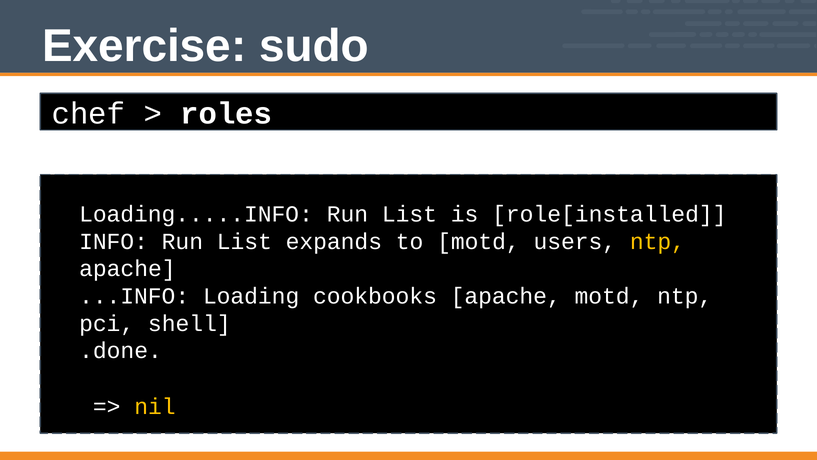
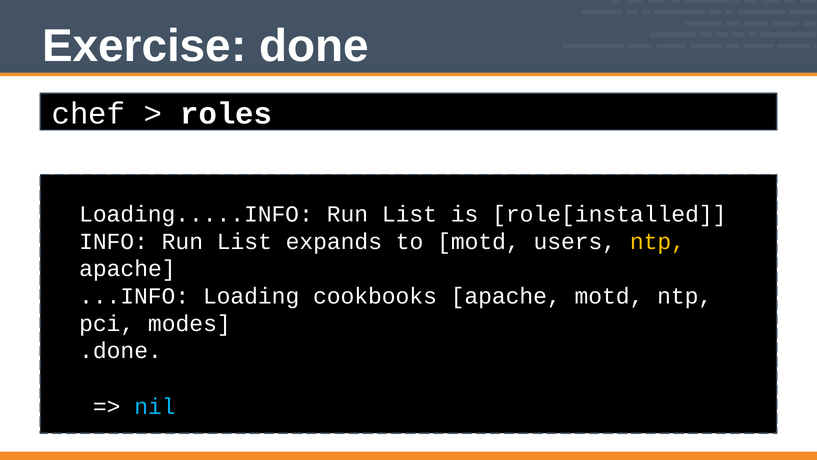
sudo: sudo -> done (314, 46)
shell: shell -> modes (189, 324)
nil colour: yellow -> light blue (155, 406)
